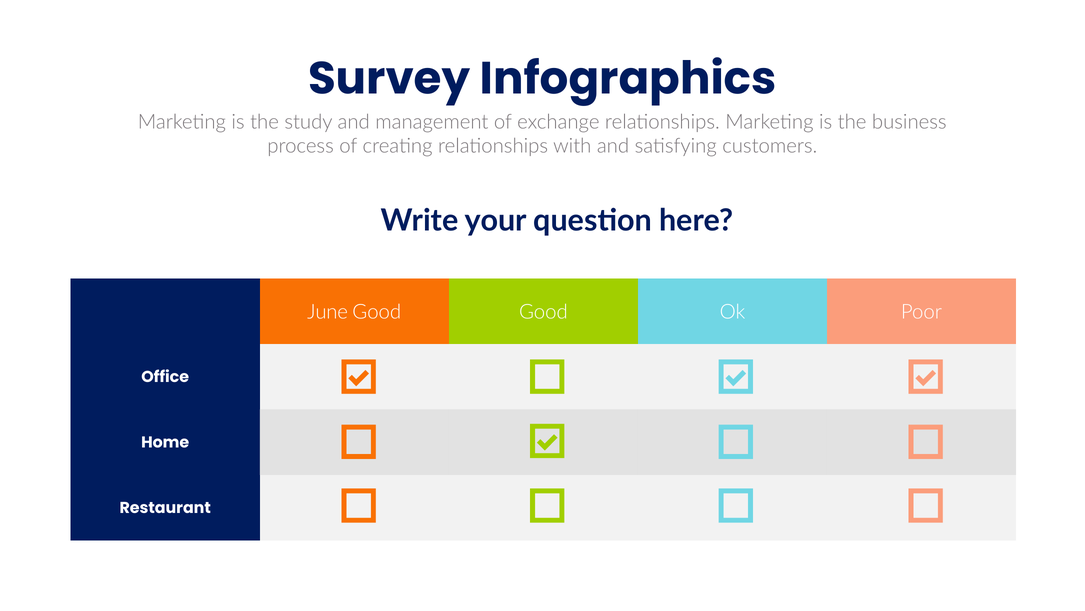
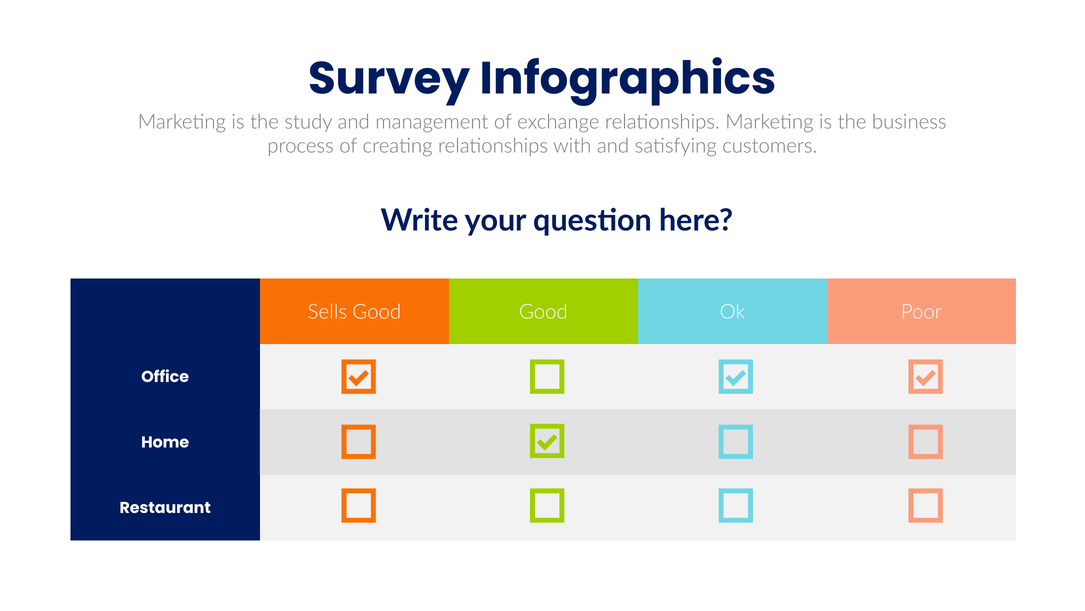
June: June -> Sells (327, 312)
